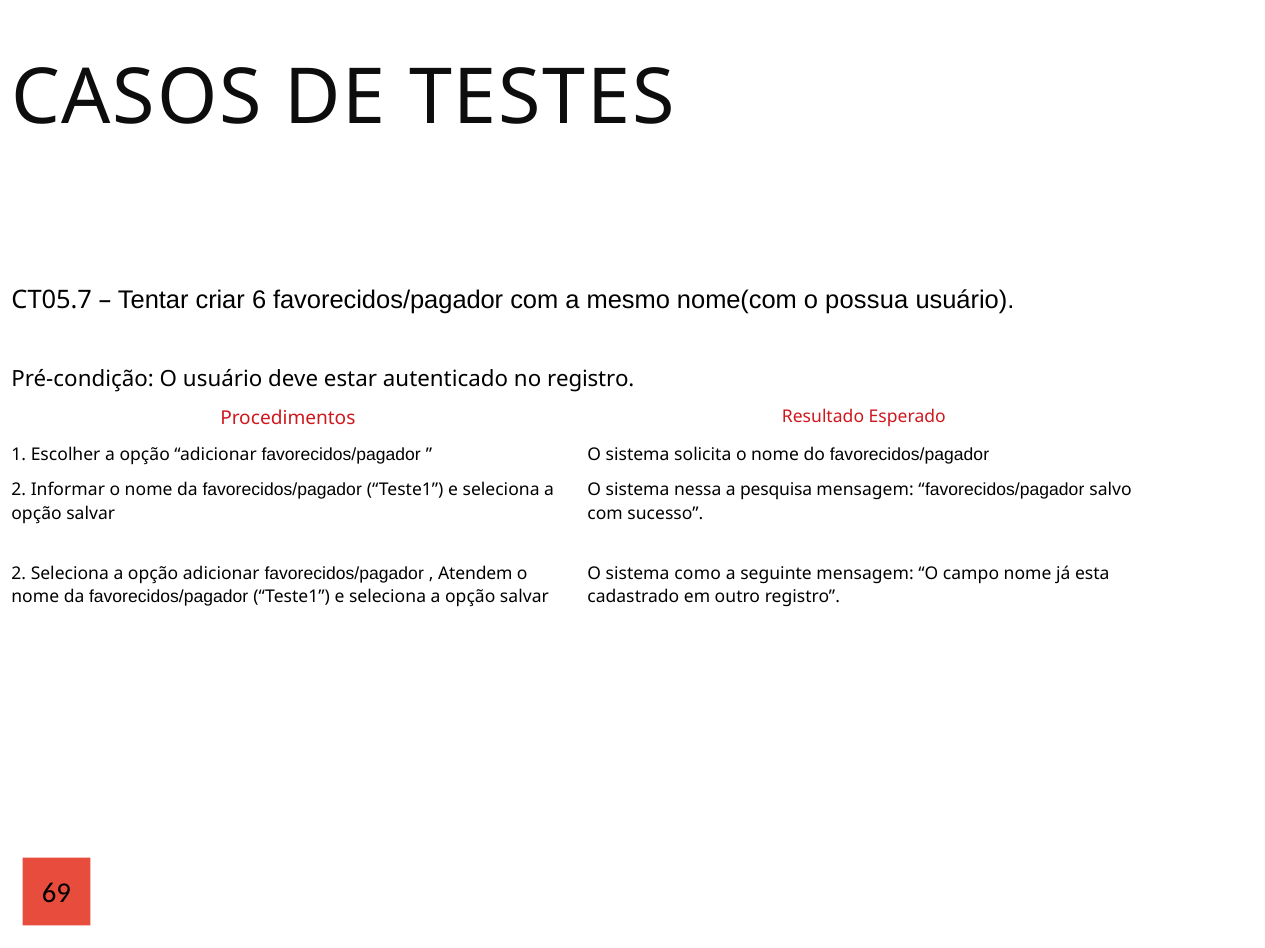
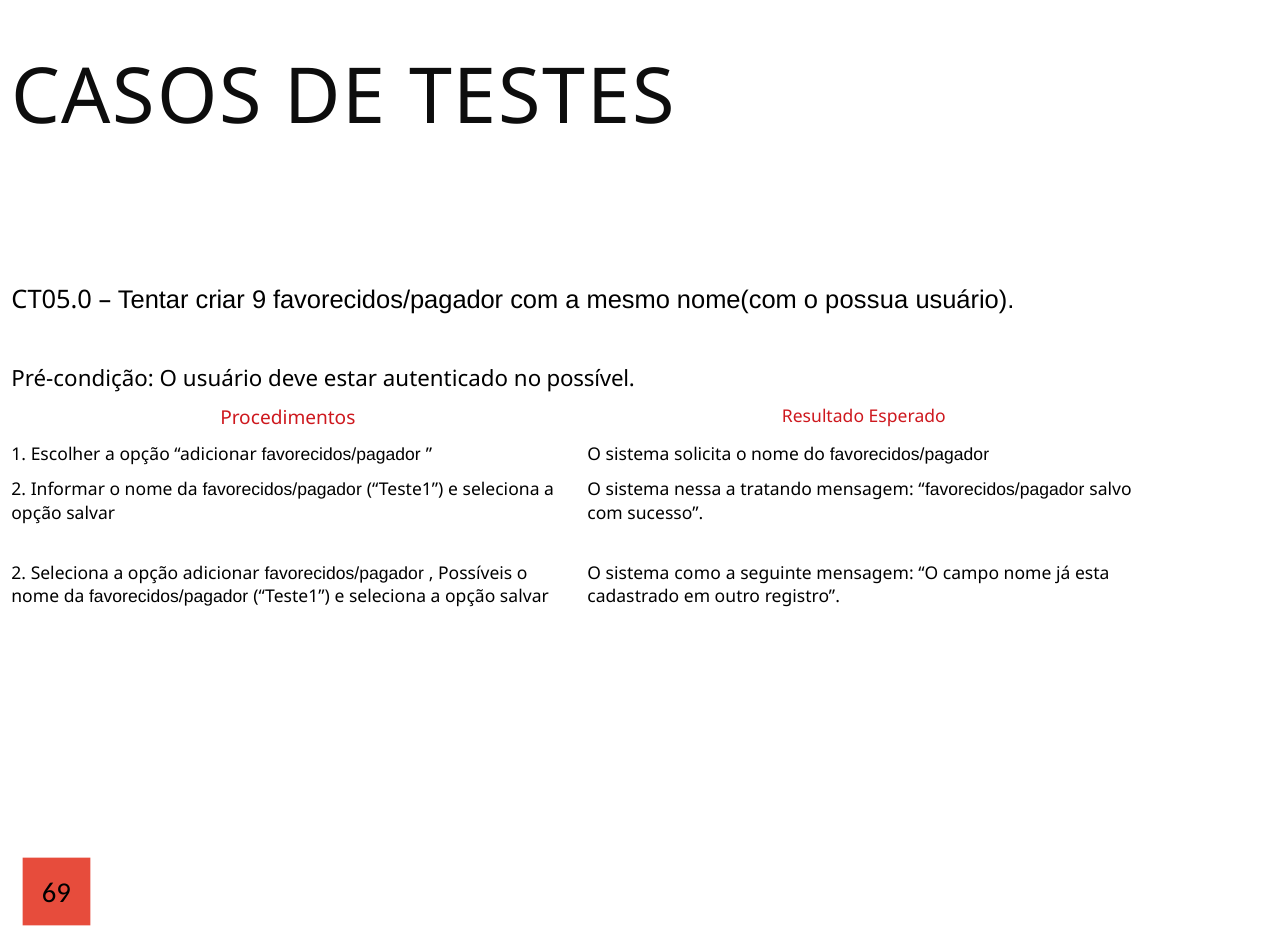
CT05.7: CT05.7 -> CT05.0 (52, 301)
6: 6 -> 9 (259, 301)
no registro: registro -> possível (591, 379)
pesquisa: pesquisa -> tratando (776, 490)
Atendem: Atendem -> Possíveis (475, 574)
